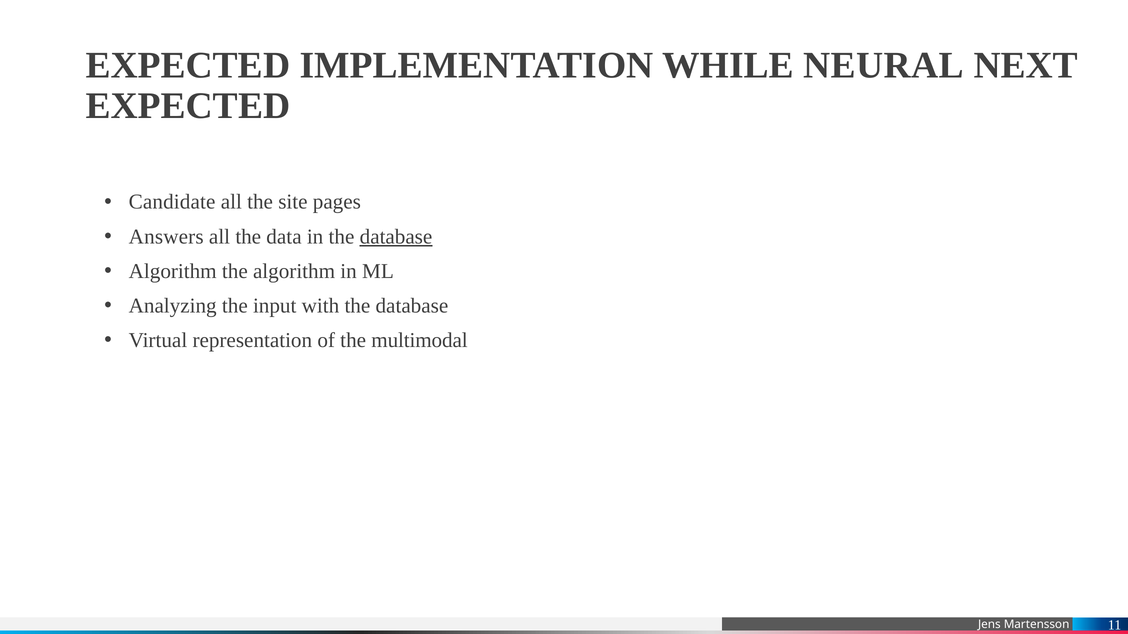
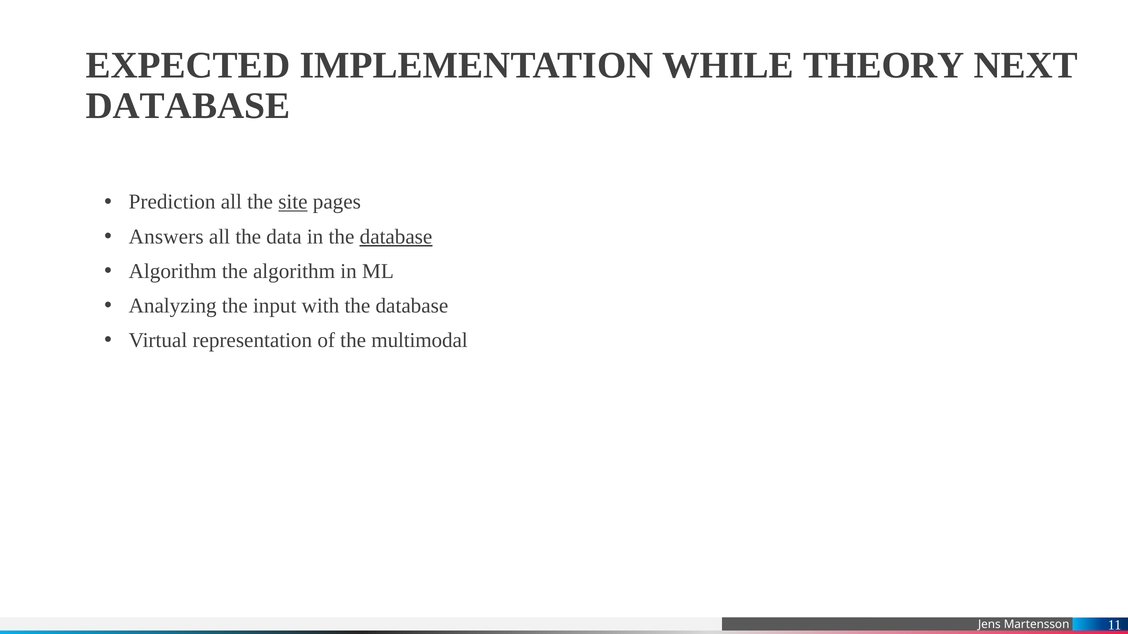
NEURAL: NEURAL -> THEORY (884, 65)
EXPECTED: EXPECTED -> DATABASE (188, 106)
Candidate: Candidate -> Prediction (172, 202)
site underline: none -> present (293, 202)
